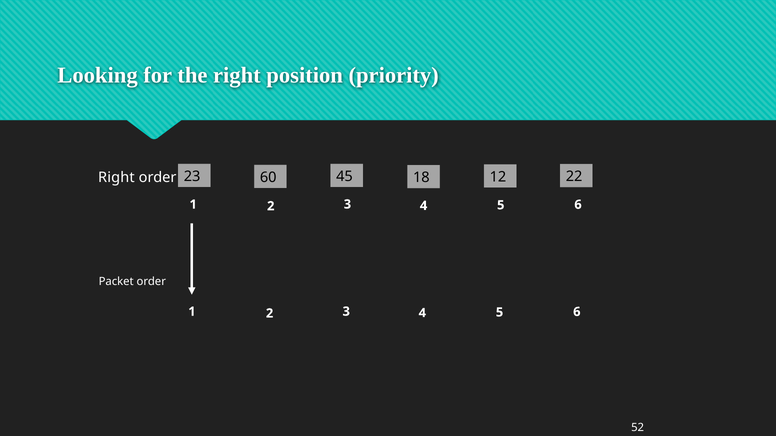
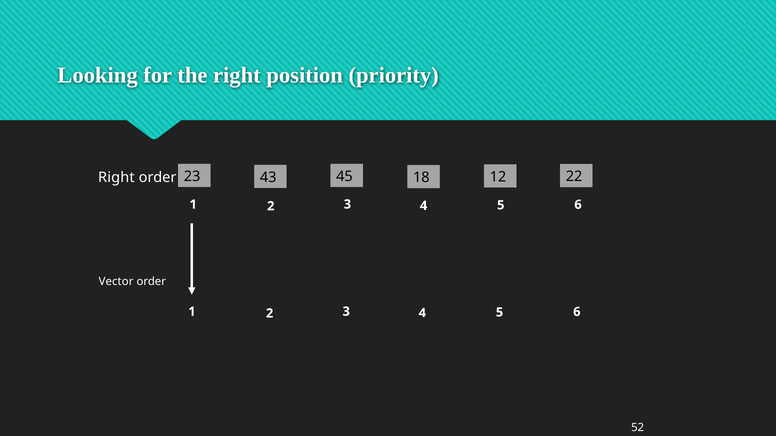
60: 60 -> 43 (268, 178)
Packet: Packet -> Vector (116, 282)
